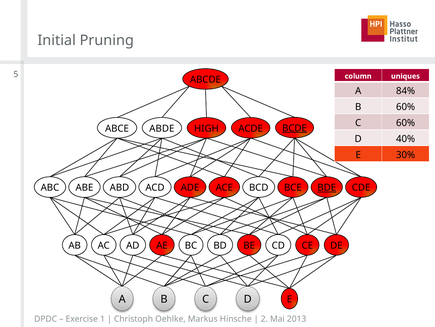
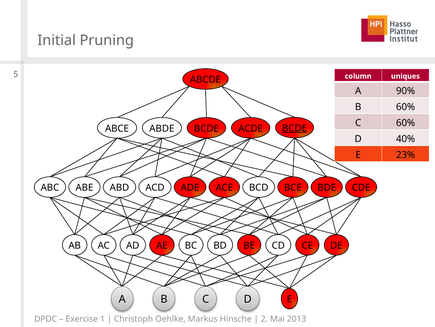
84%: 84% -> 90% (406, 91)
ABCE HIGH: HIGH -> BCDE (206, 128)
30%: 30% -> 23% (406, 155)
BDE underline: present -> none (327, 187)
